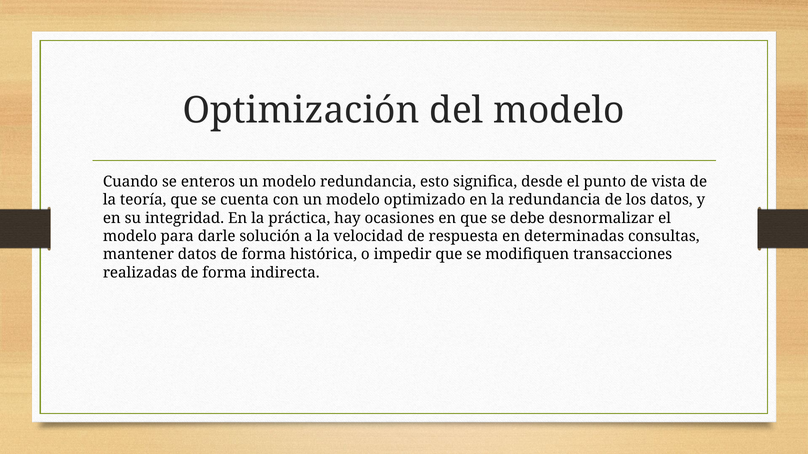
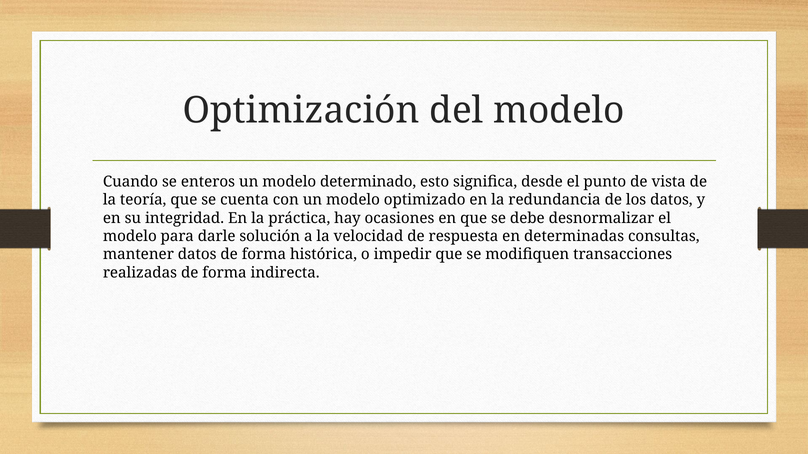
modelo redundancia: redundancia -> determinado (368, 182)
